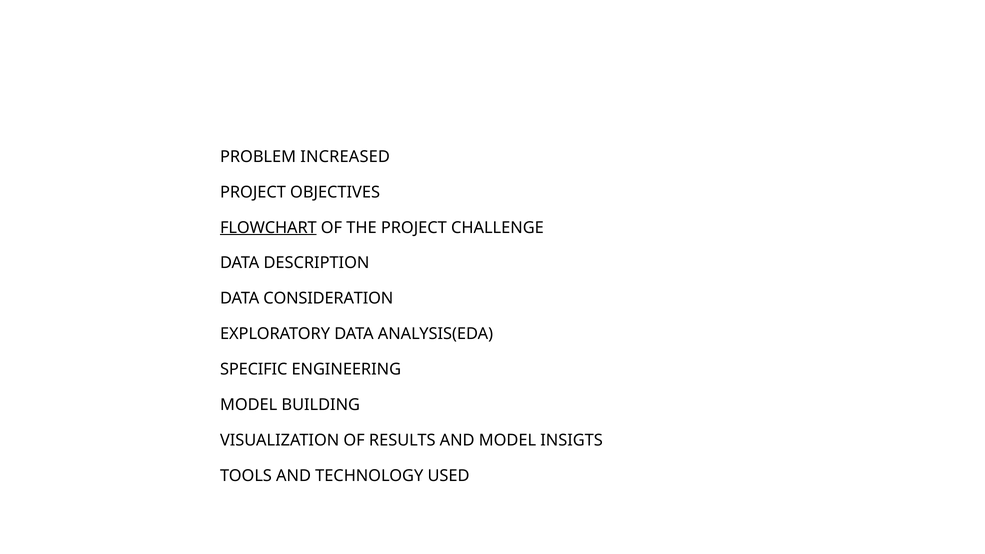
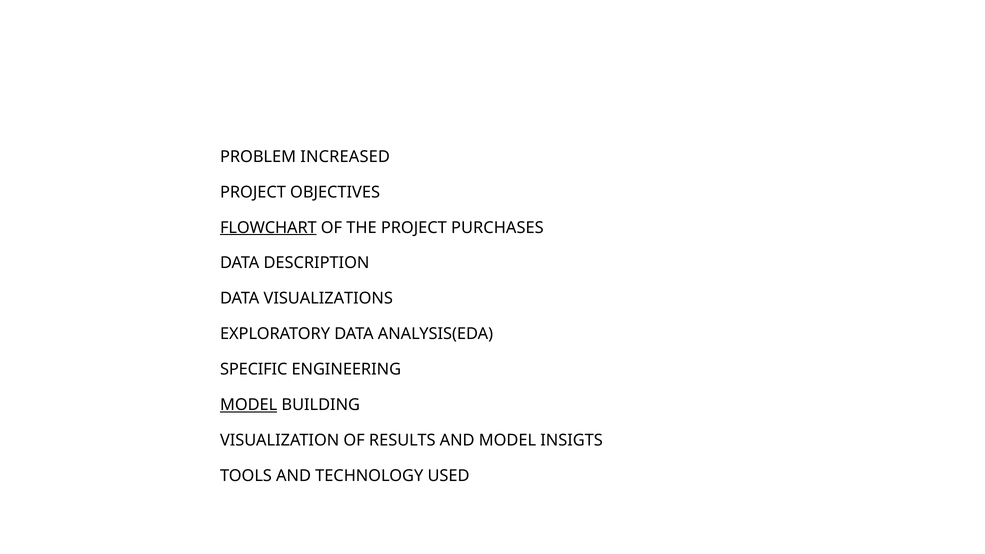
CHALLENGE: CHALLENGE -> PURCHASES (497, 228)
CONSIDERATION: CONSIDERATION -> VISUALIZATIONS (328, 299)
MODEL underline: none -> present (249, 405)
